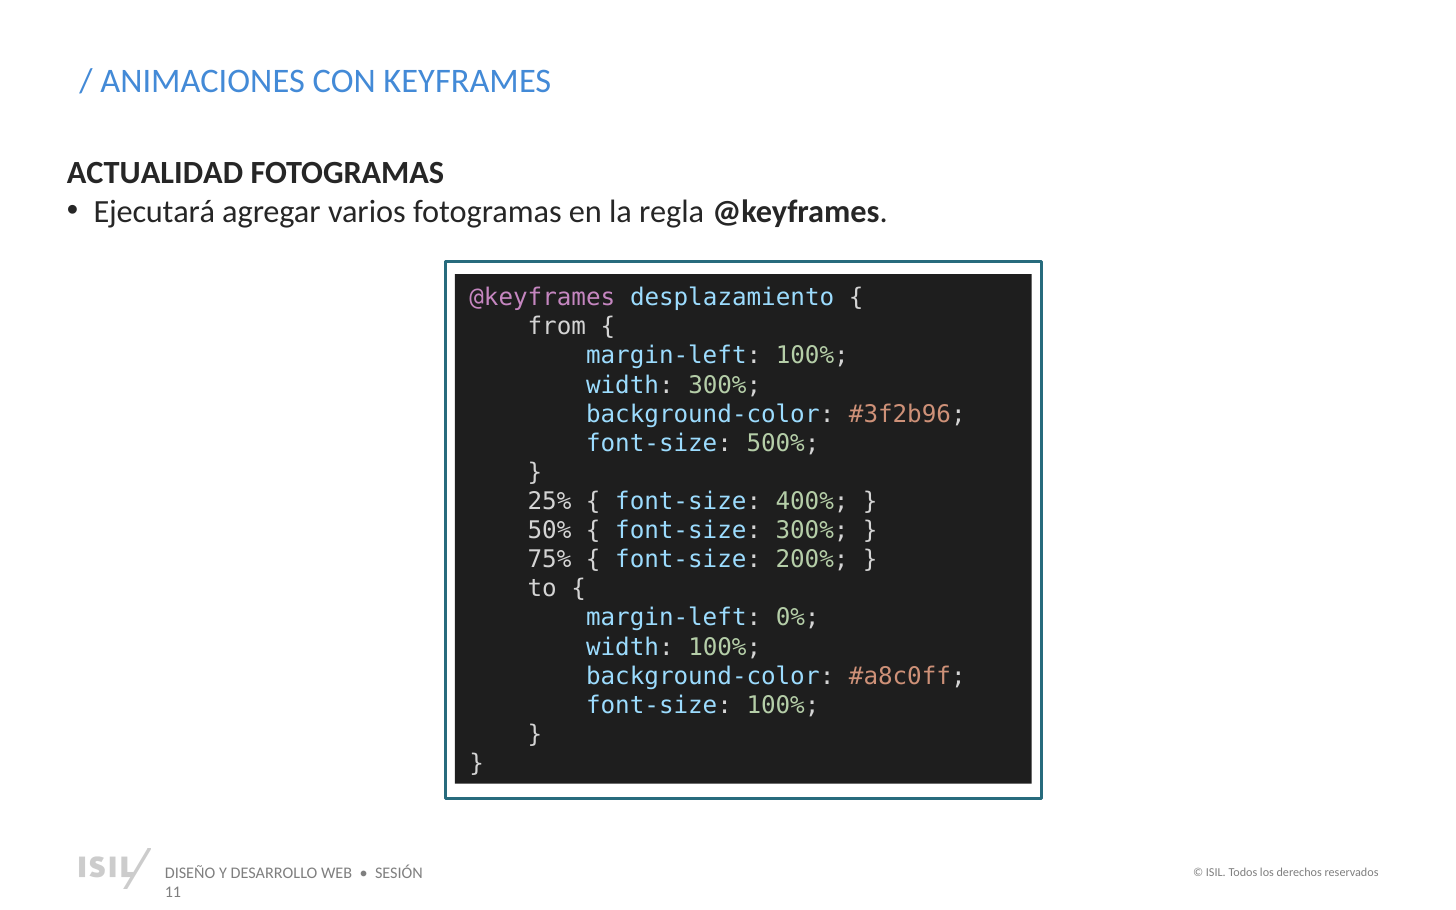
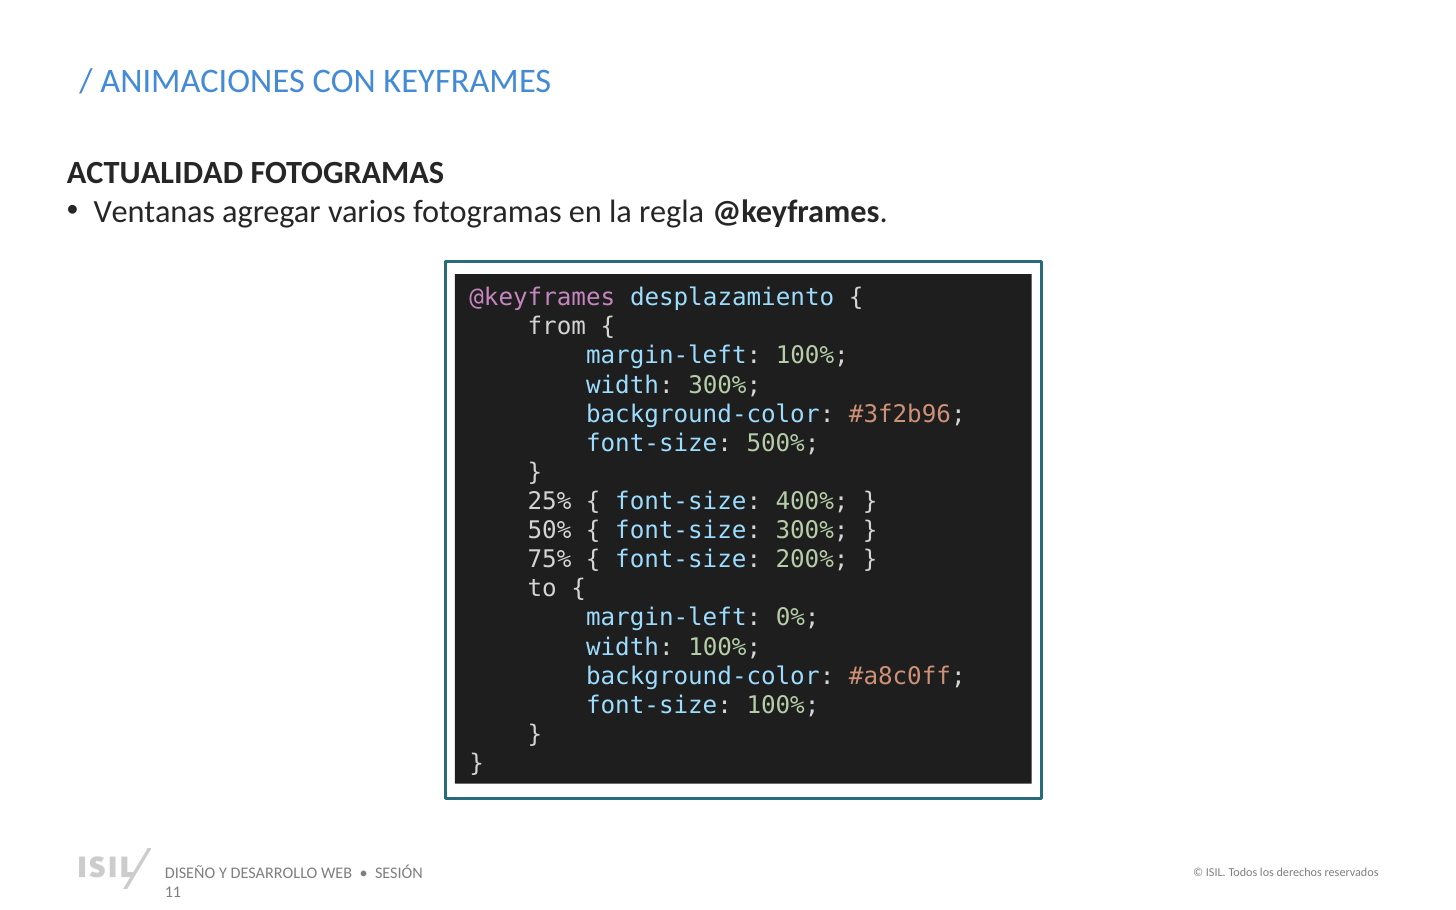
Ejecutará: Ejecutará -> Ventanas (154, 212)
